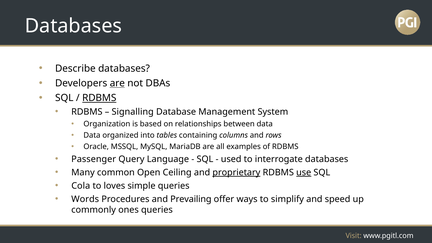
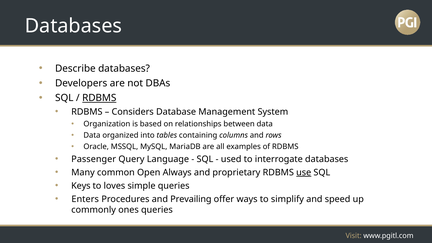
are underline: present -> none (117, 83)
Signalling: Signalling -> Considers (133, 112)
Ceiling: Ceiling -> Always (177, 173)
proprietary underline: present -> none (236, 173)
Cola: Cola -> Keys (81, 186)
Words: Words -> Enters (85, 199)
